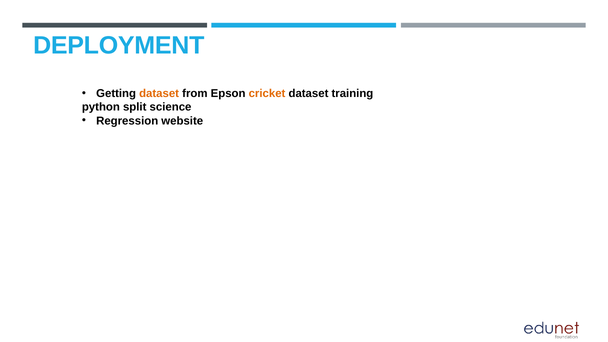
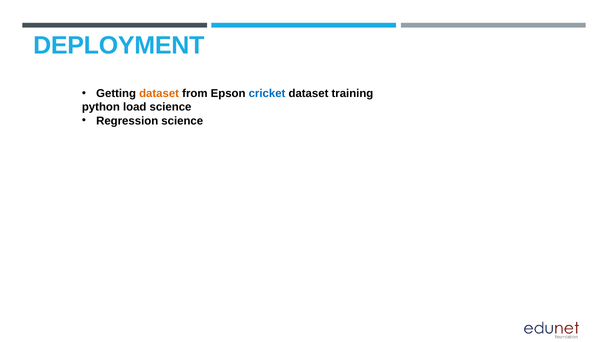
cricket colour: orange -> blue (267, 93)
split: split -> load (135, 107)
Regression website: website -> science (182, 121)
